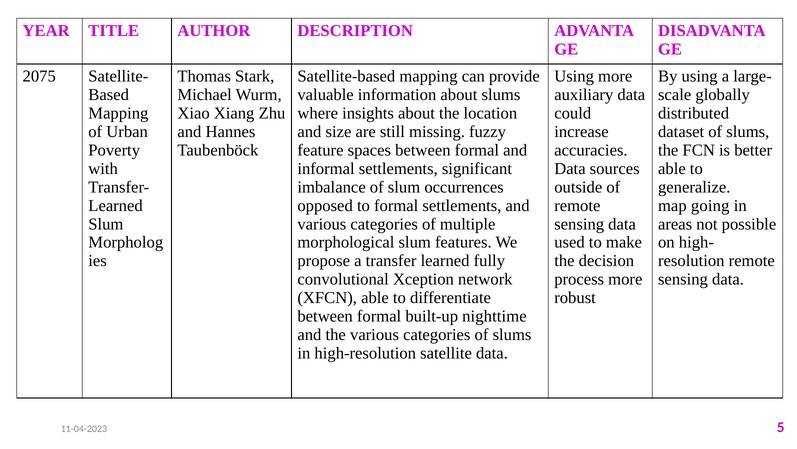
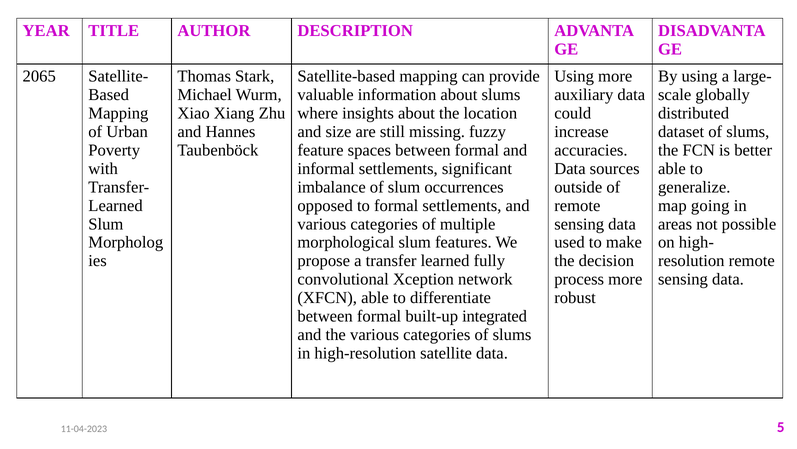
2075: 2075 -> 2065 (39, 76)
nighttime: nighttime -> integrated (495, 316)
